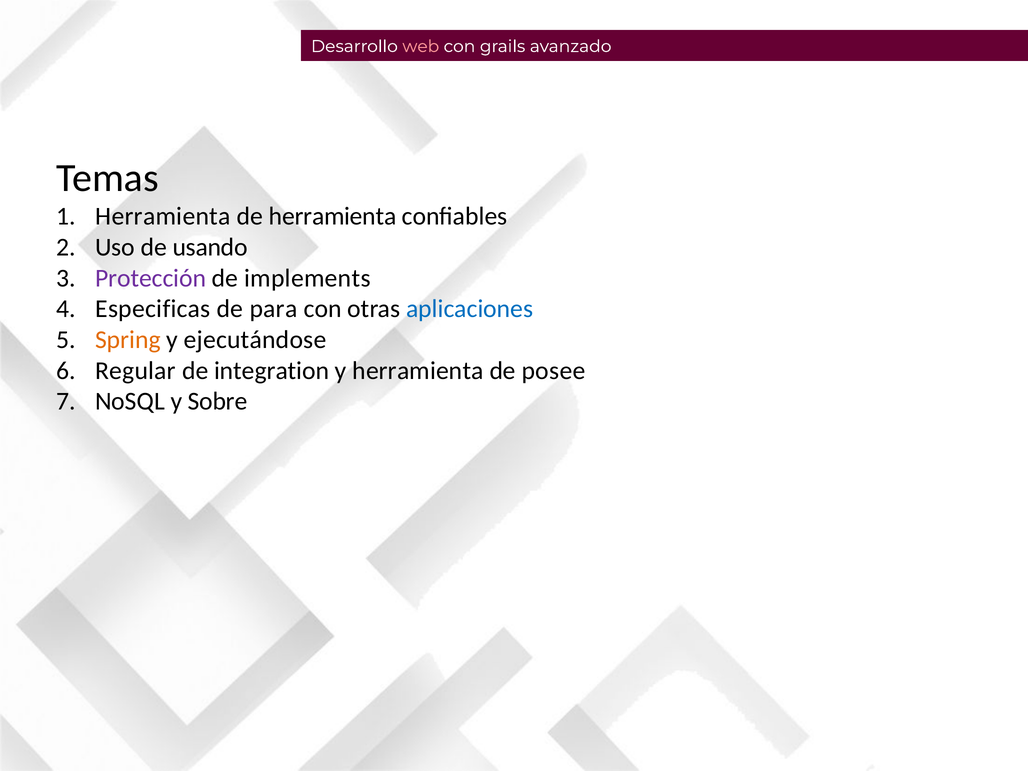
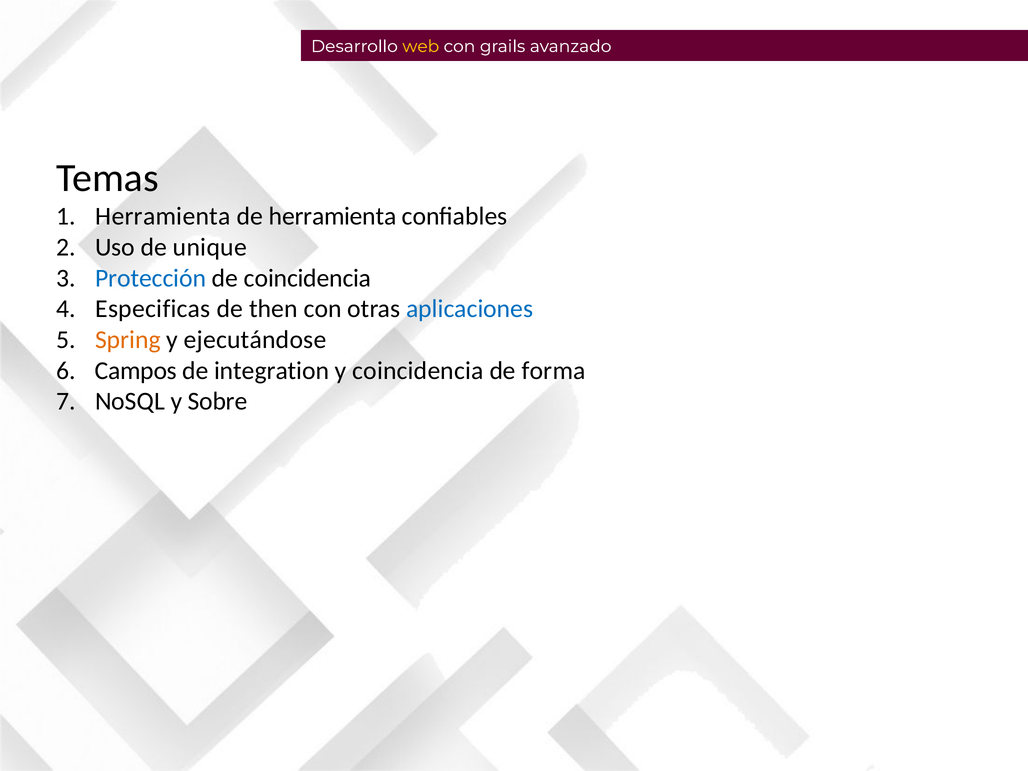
web colour: pink -> yellow (421, 46)
usando: usando -> unique (210, 247)
Protección colour: purple -> blue (151, 278)
de implements: implements -> coincidencia (308, 278)
para: para -> then (273, 309)
Regular: Regular -> Campos (136, 371)
y herramienta: herramienta -> coincidencia (418, 371)
posee: posee -> forma (554, 371)
